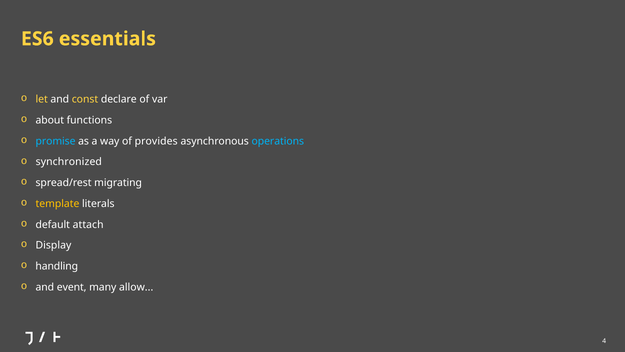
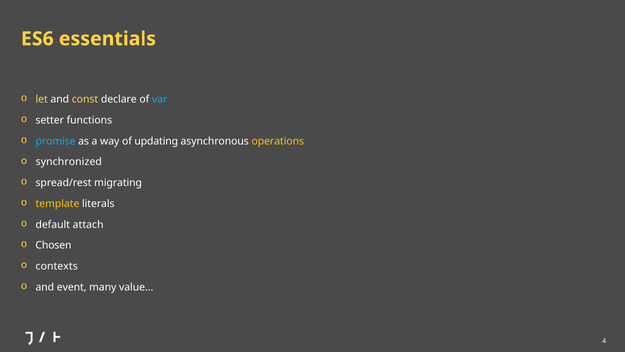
var colour: white -> light blue (160, 99)
about: about -> setter (50, 120)
provides: provides -> updating (156, 141)
operations colour: light blue -> yellow (278, 141)
Display: Display -> Chosen (54, 245)
handling: handling -> contexts (57, 266)
allow: allow -> value (136, 287)
